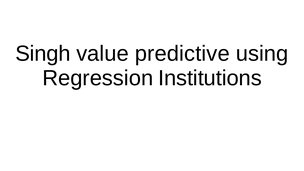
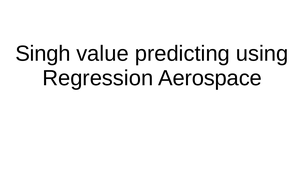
predictive: predictive -> predicting (182, 54)
Institutions: Institutions -> Aerospace (210, 78)
